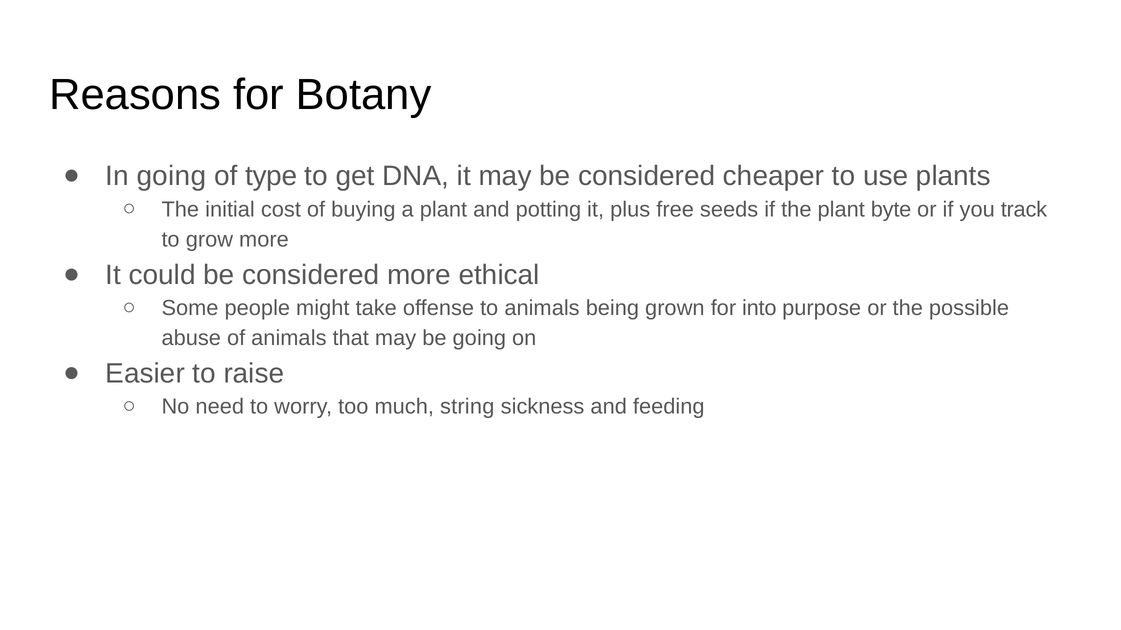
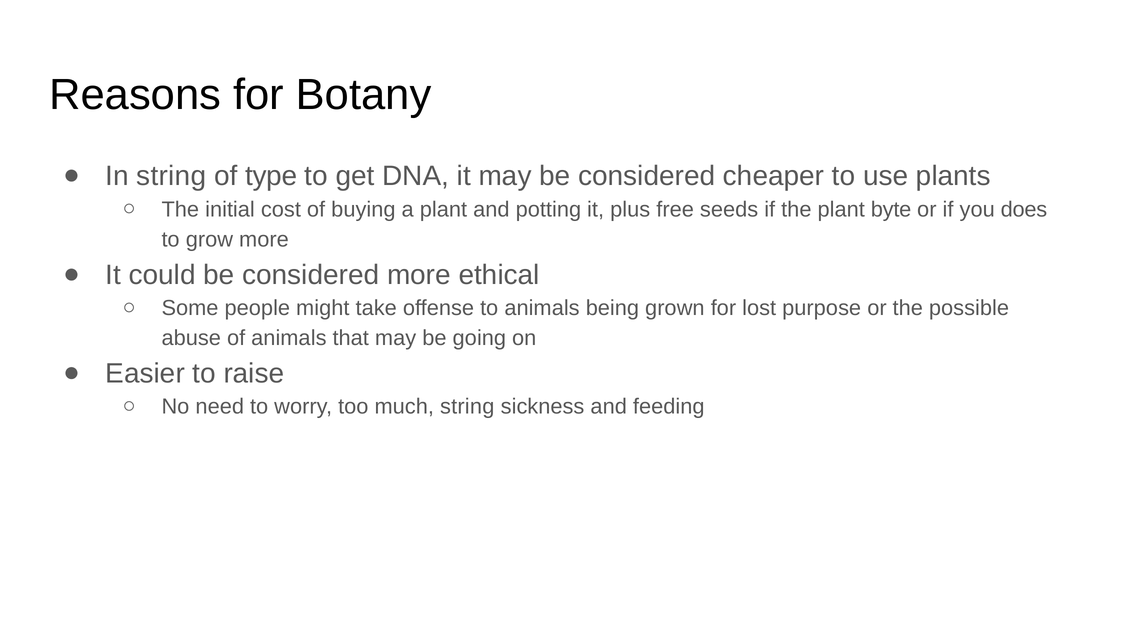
In going: going -> string (171, 176)
track: track -> does (1024, 210)
into: into -> lost (759, 308)
